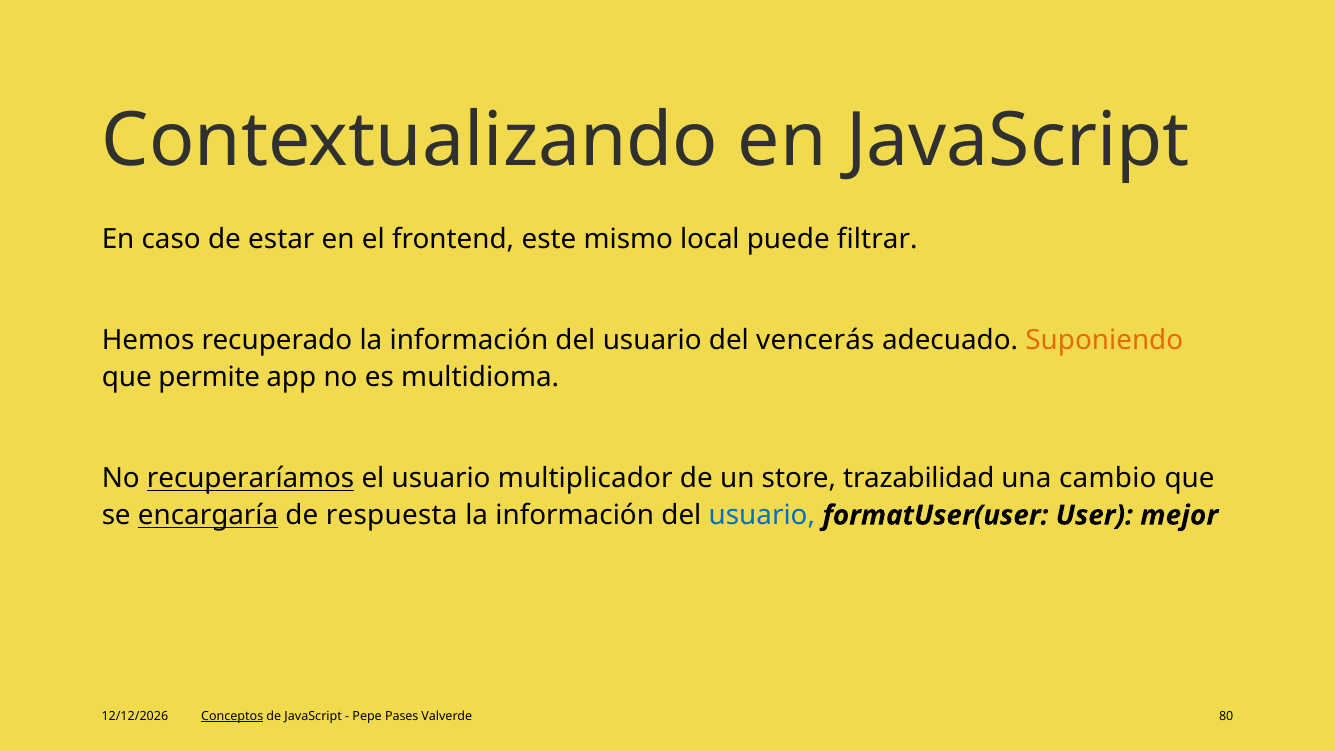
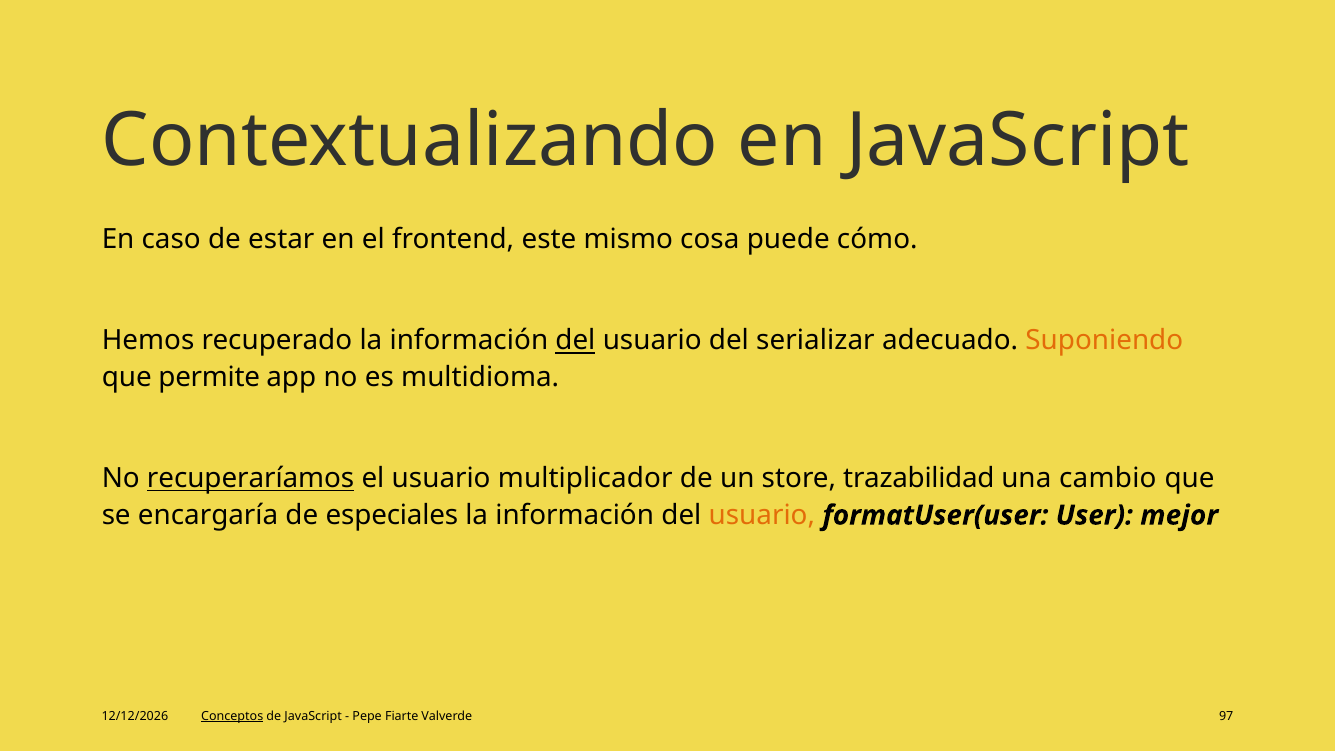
local: local -> cosa (710, 239)
filtrar: filtrar -> cómo (877, 239)
del underline: none -> present (575, 341)
vencerás: vencerás -> serializar (815, 341)
encargaría underline: present -> none (208, 515)
respuesta: respuesta -> especiales (392, 515)
usuario colour: blue -> orange (762, 515)
Pases: Pases -> Fiarte (402, 716)
80: 80 -> 97 (1226, 716)
